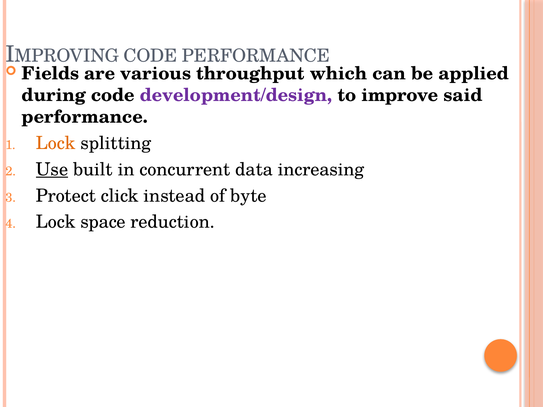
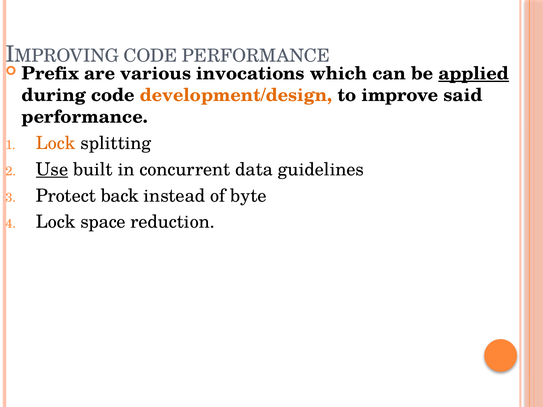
Fields: Fields -> Prefix (50, 74)
throughput: throughput -> invocations (250, 74)
applied underline: none -> present (474, 74)
development/design colour: purple -> orange (236, 95)
increasing: increasing -> guidelines (321, 170)
click: click -> back (120, 196)
